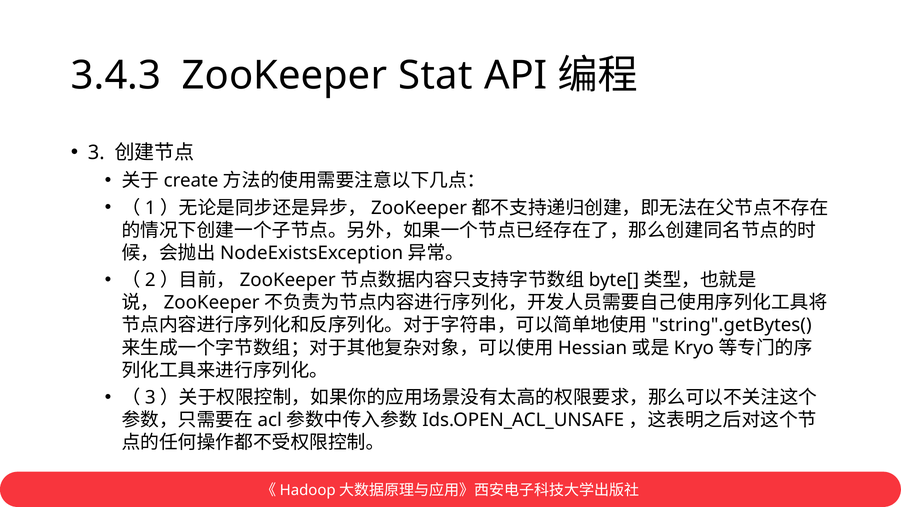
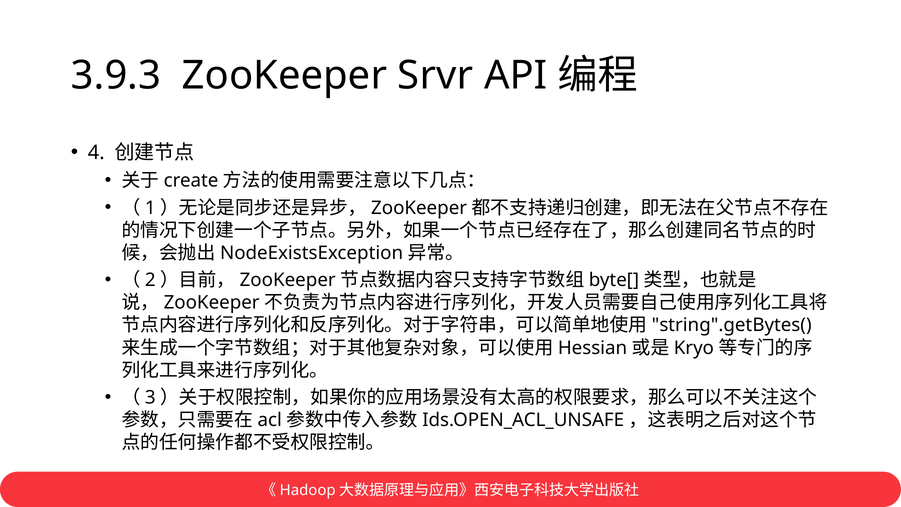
3.4.3: 3.4.3 -> 3.9.3 (116, 76)
Stat: Stat -> Srvr (435, 76)
3: 3 -> 4 (96, 153)
